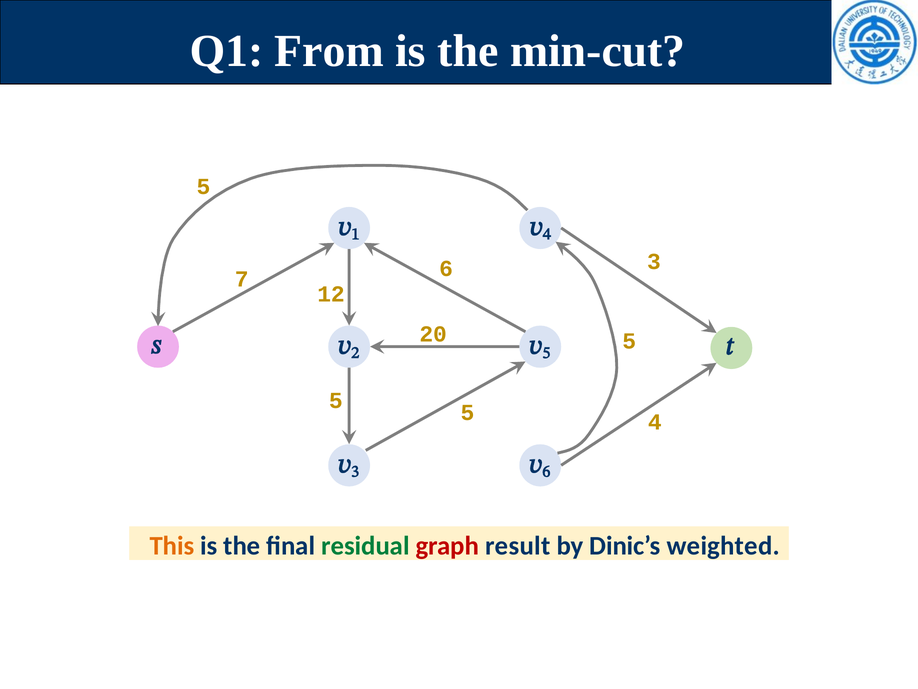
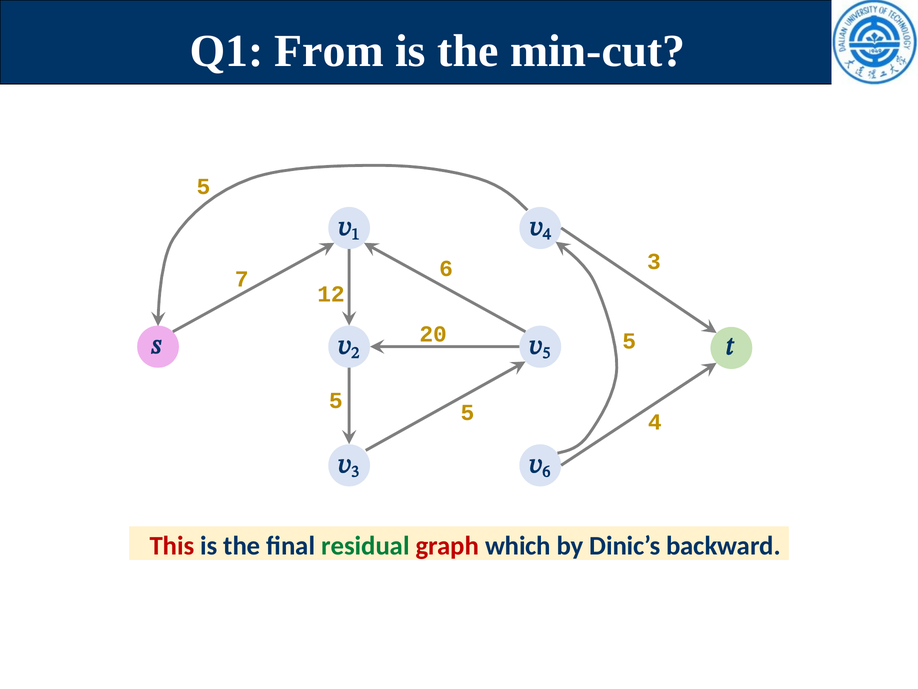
This colour: orange -> red (172, 545)
result: result -> which (518, 545)
weighted: weighted -> backward (723, 545)
